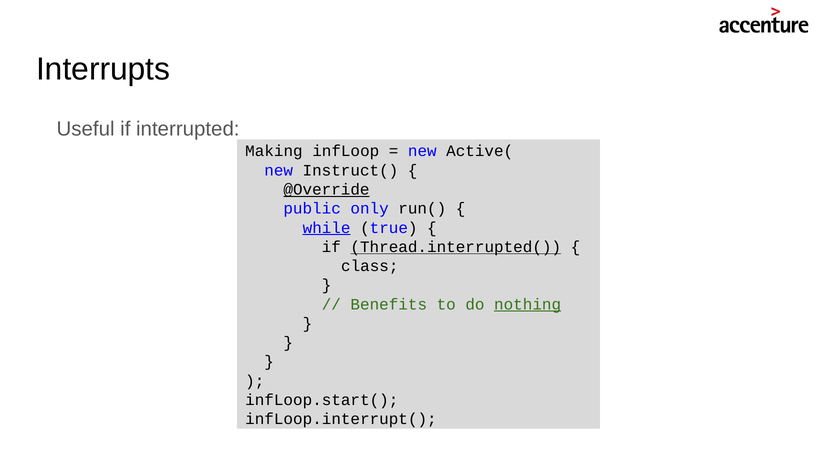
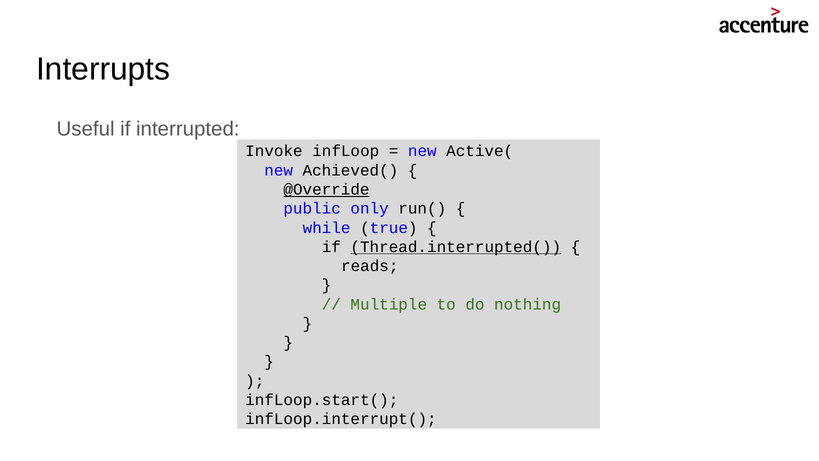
Making: Making -> Invoke (274, 151)
Instruct(: Instruct( -> Achieved( (350, 170)
while underline: present -> none (327, 228)
class: class -> reads (370, 266)
Benefits: Benefits -> Multiple (389, 304)
nothing underline: present -> none (528, 304)
